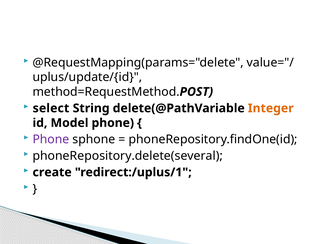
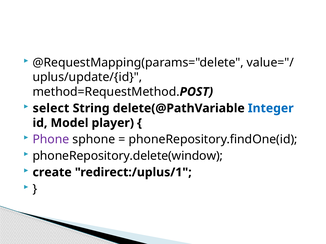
Integer colour: orange -> blue (271, 108)
Model phone: phone -> player (113, 123)
phoneRepository.delete(several: phoneRepository.delete(several -> phoneRepository.delete(window (128, 156)
